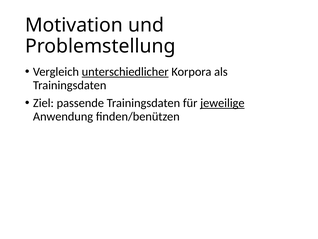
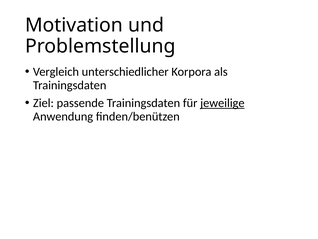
unterschiedlicher underline: present -> none (125, 72)
